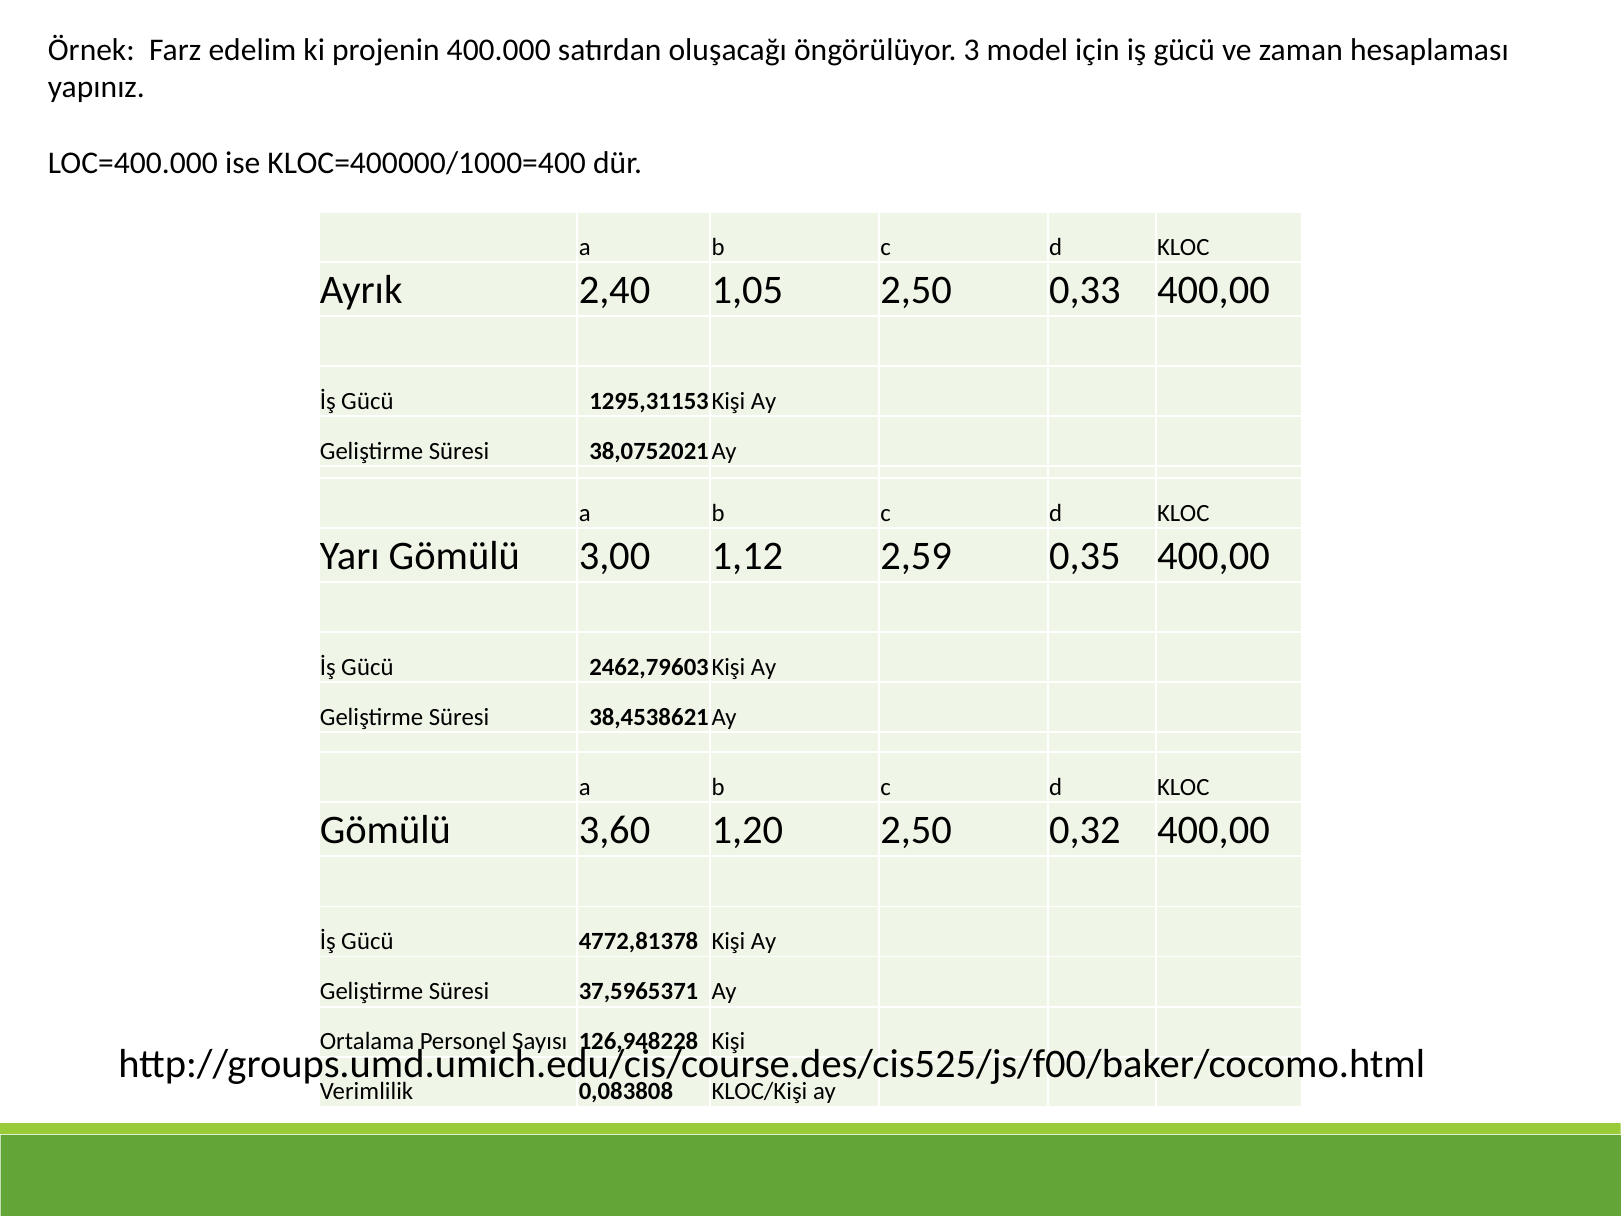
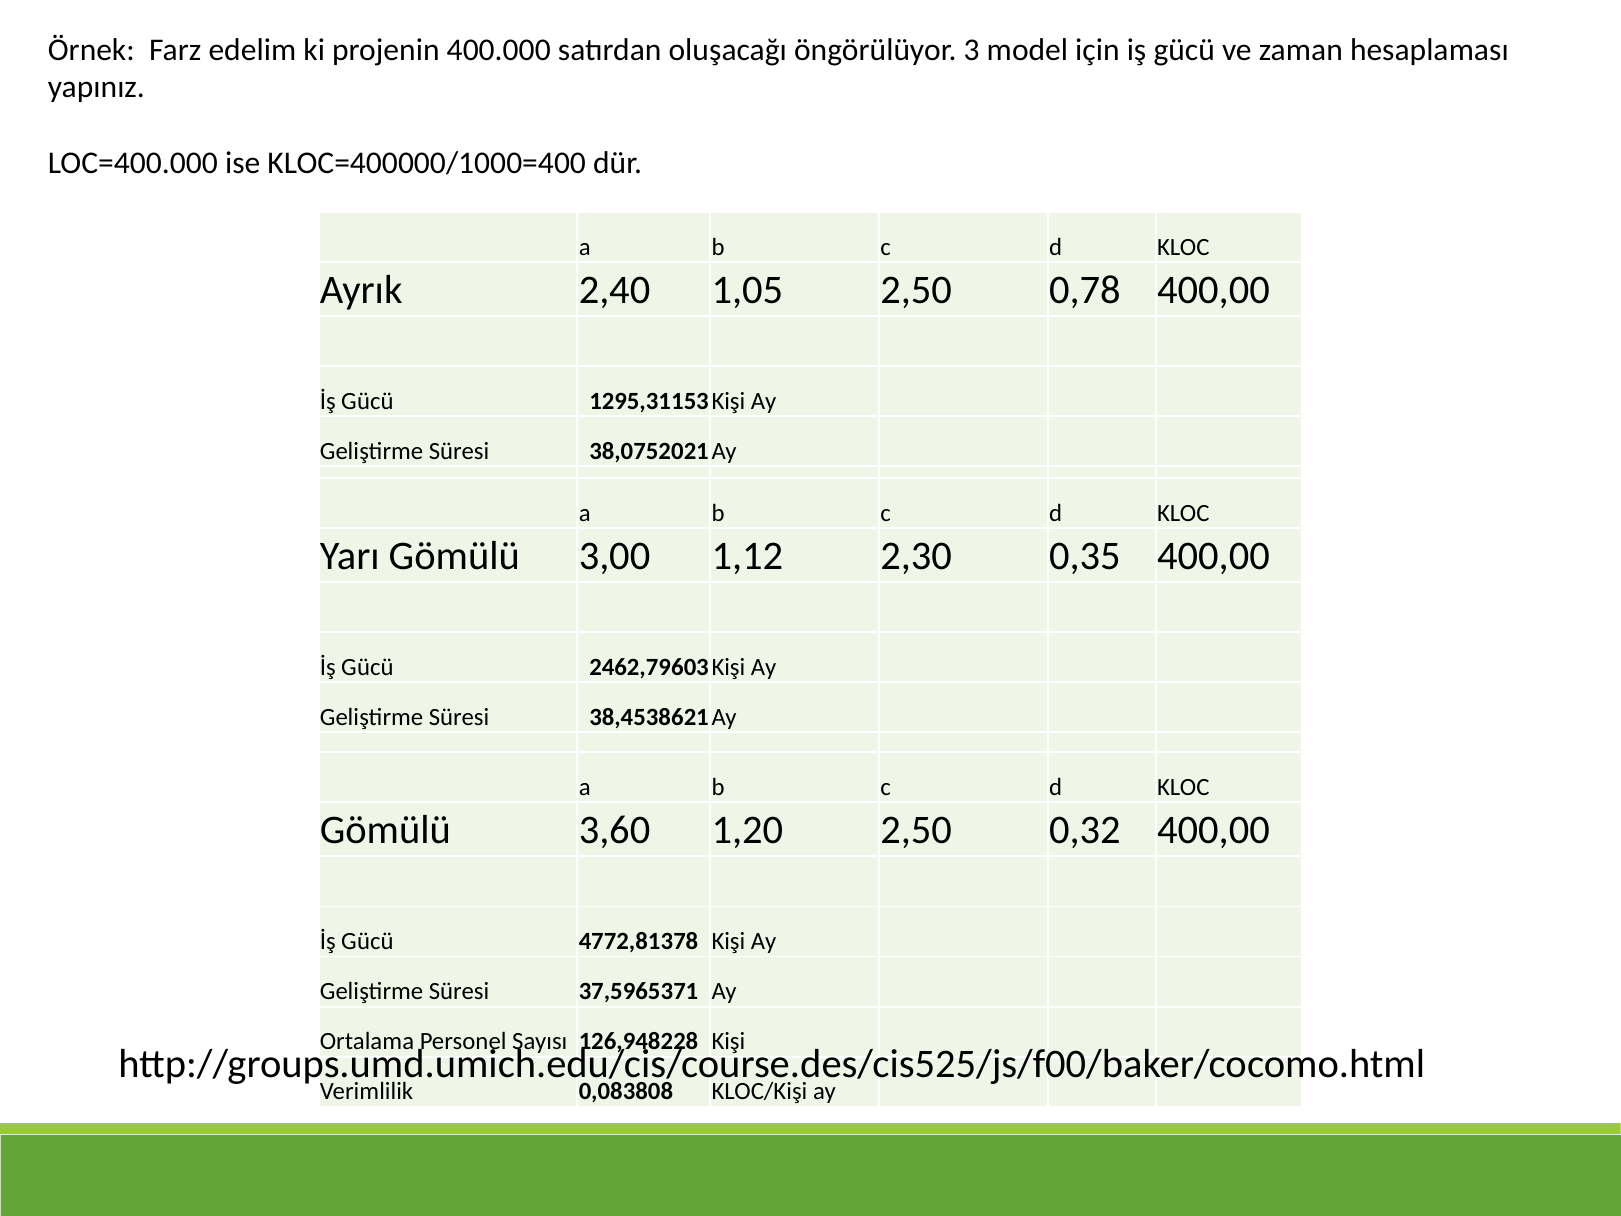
0,33: 0,33 -> 0,78 (1085, 290)
2,59: 2,59 -> 2,30 (916, 556)
